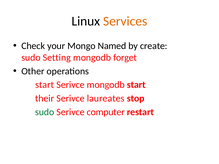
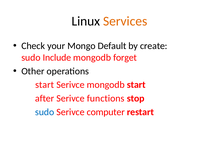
Named: Named -> Default (112, 46)
Setting: Setting -> Include (57, 58)
their: their -> after (45, 99)
laureates: laureates -> functions (106, 99)
sudo colour: green -> blue (45, 112)
